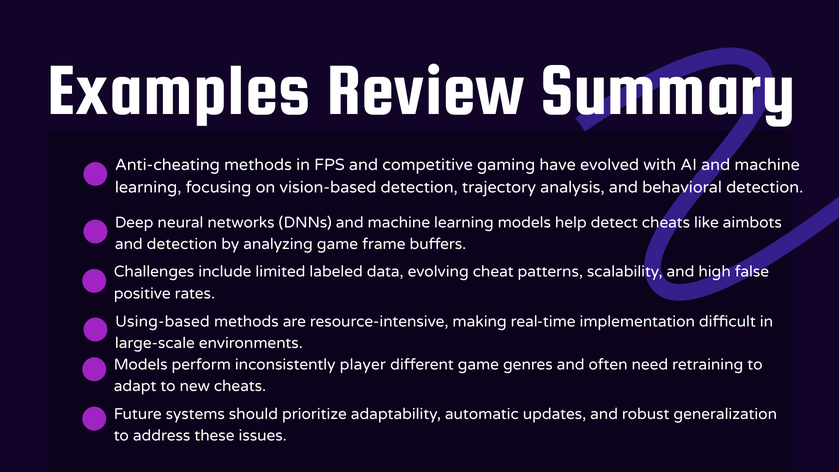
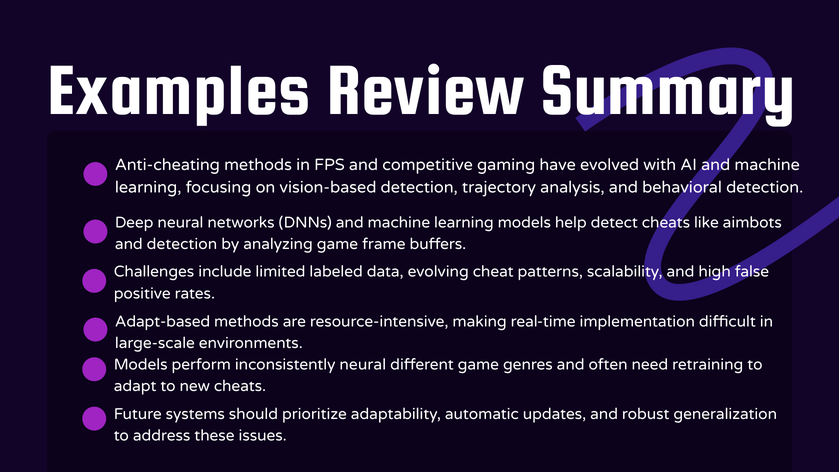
Using-based: Using-based -> Adapt-based (163, 321)
inconsistently player: player -> neural (363, 365)
